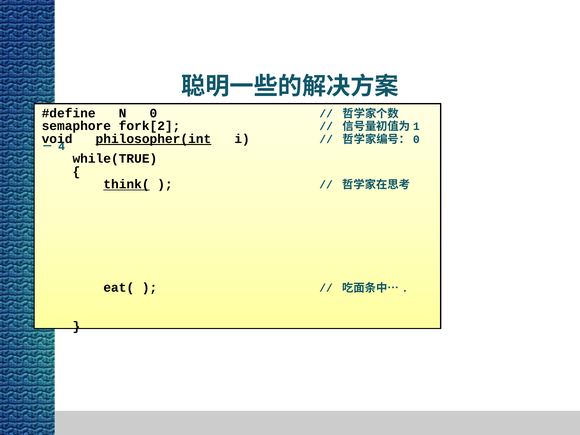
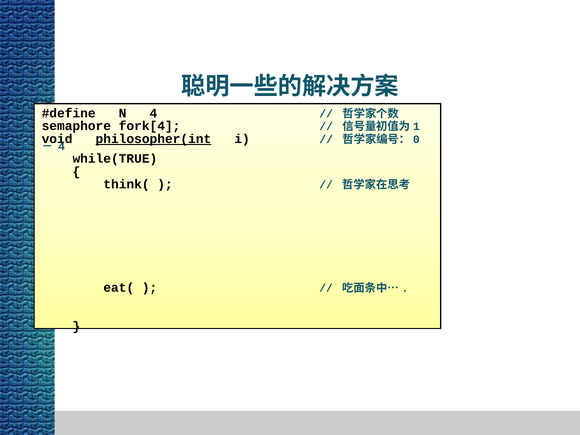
N 0: 0 -> 4 (153, 113)
fork[2: fork[2 -> fork[4 (150, 126)
think( underline: present -> none (127, 184)
